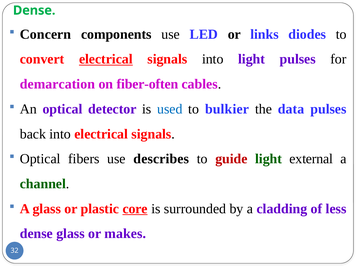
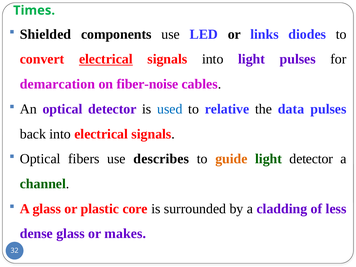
Dense: Dense -> Times (34, 10)
Concern: Concern -> Shielded (46, 34)
fiber-often: fiber-often -> fiber-noise (147, 84)
bulkier: bulkier -> relative (227, 109)
guide colour: red -> orange (231, 159)
light external: external -> detector (311, 159)
core underline: present -> none (135, 209)
